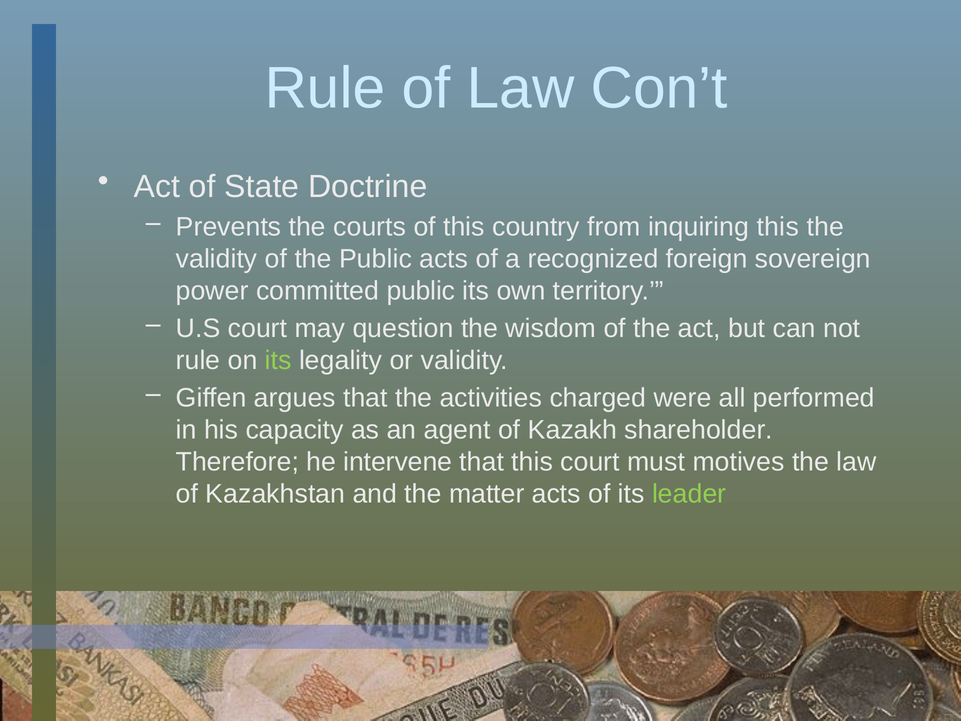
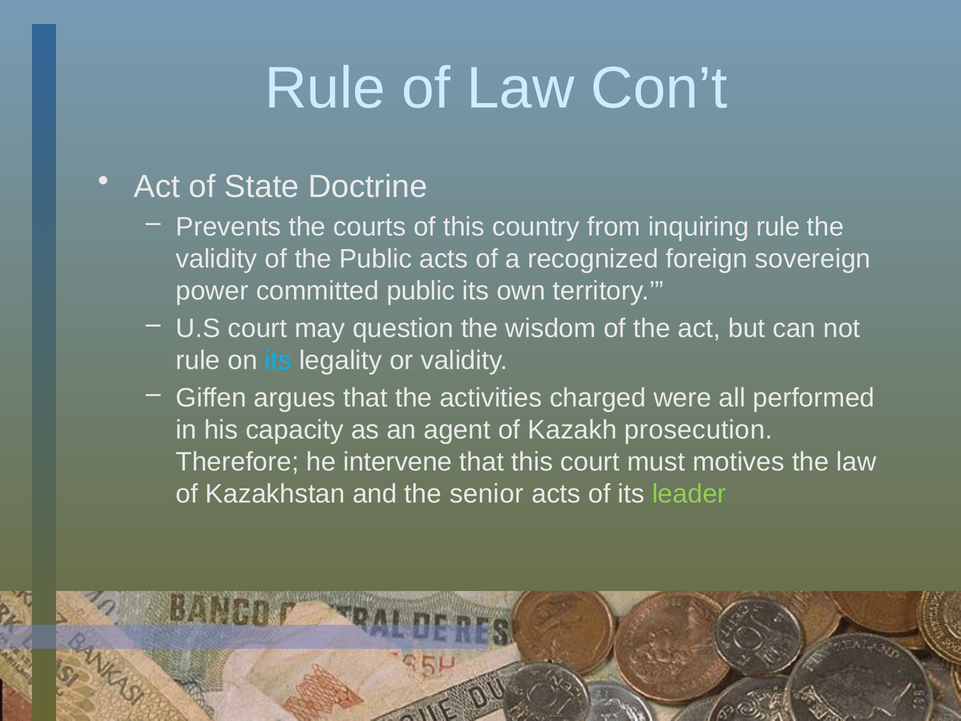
inquiring this: this -> rule (778, 227)
its colour: light green -> light blue (278, 360)
shareholder: shareholder -> prosecution (698, 430)
matter: matter -> senior (487, 494)
